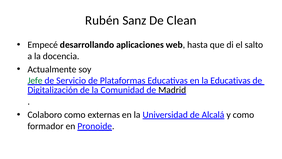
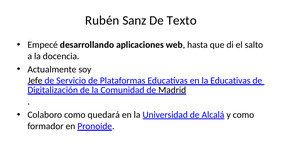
Clean: Clean -> Texto (182, 20)
Jefe colour: green -> black (35, 80)
externas: externas -> quedará (104, 114)
